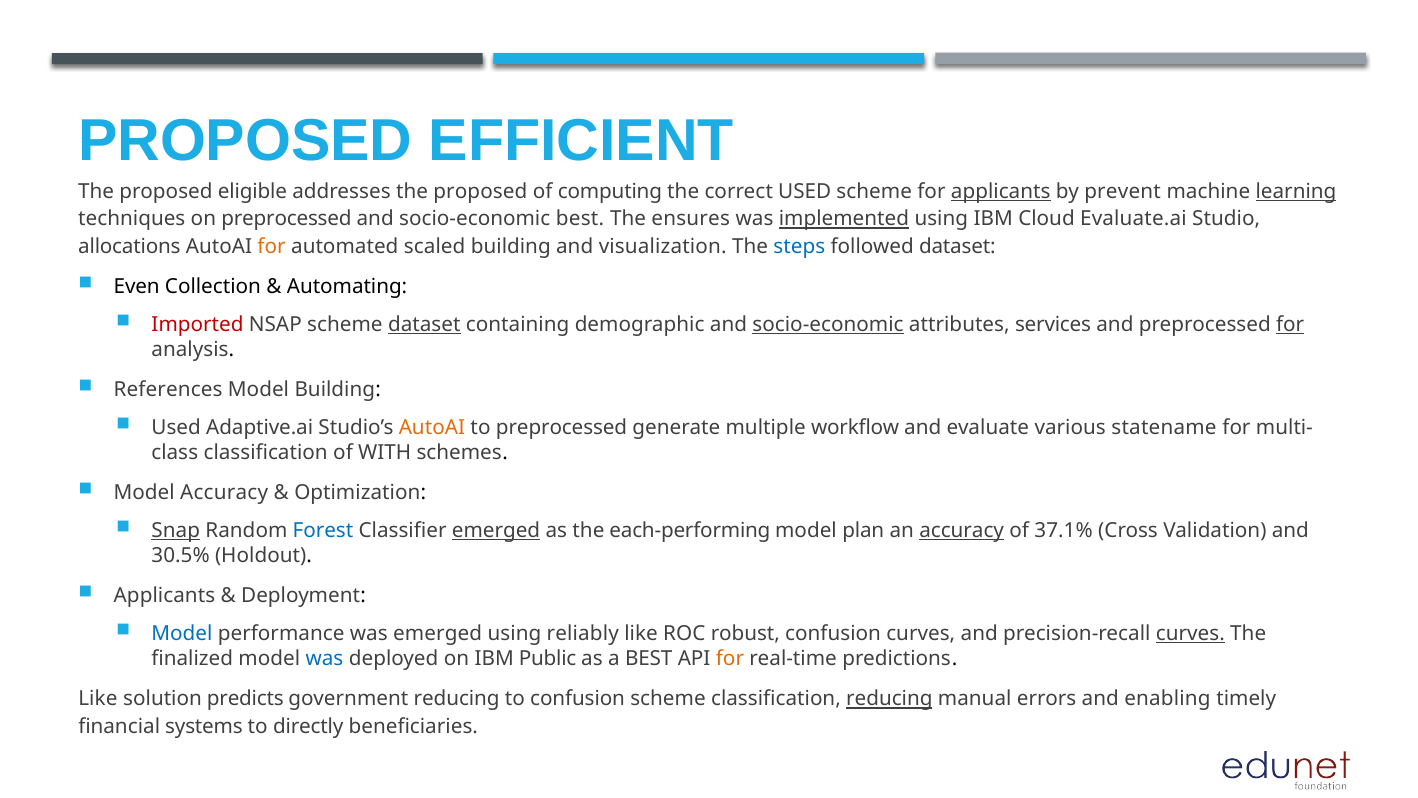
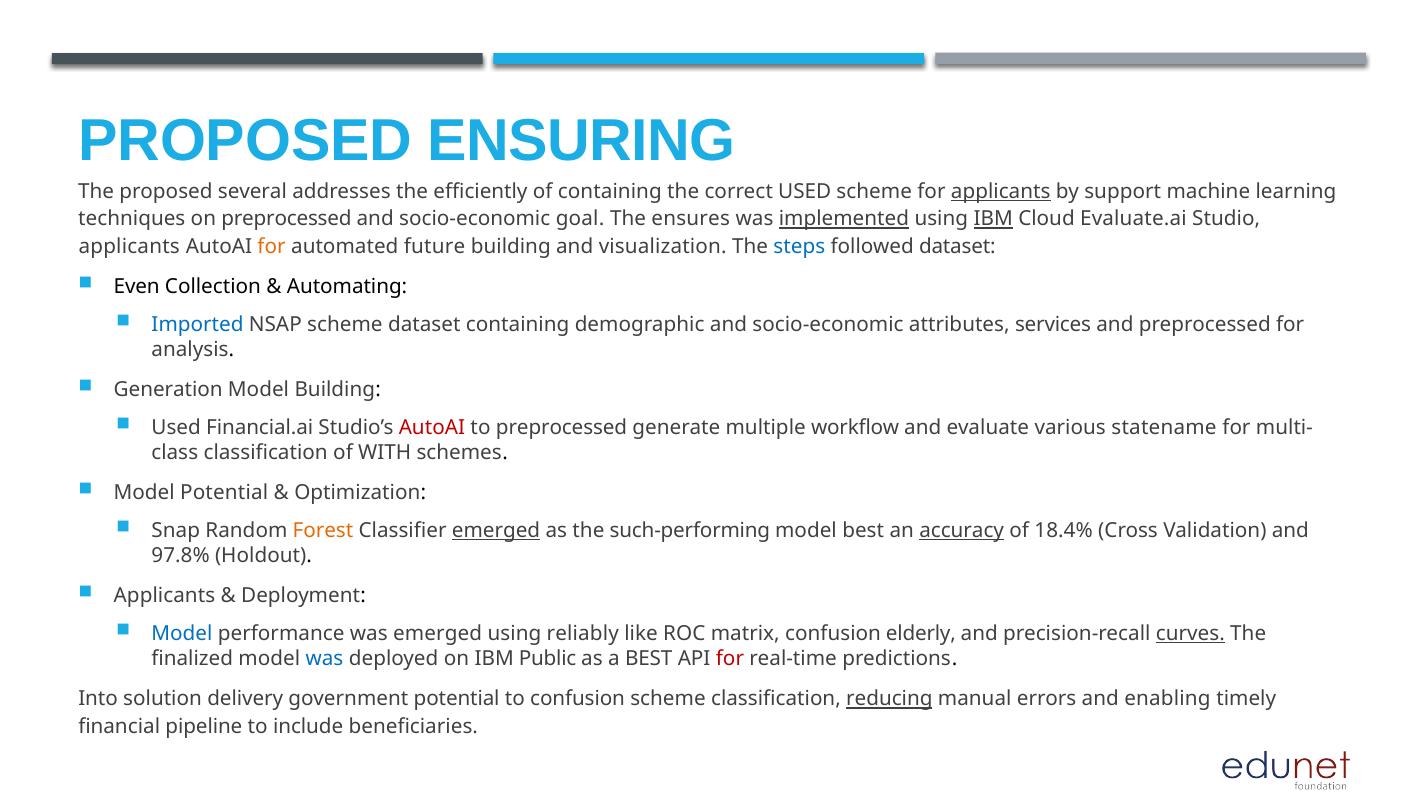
EFFICIENT: EFFICIENT -> ENSURING (582, 141)
eligible: eligible -> several (252, 192)
addresses the proposed: proposed -> efficiently (480, 192)
of computing: computing -> containing (610, 192)
prevent: prevent -> support (1123, 192)
learning underline: present -> none (1296, 192)
socio-economic best: best -> goal (580, 219)
IBM underline: none -> present (993, 219)
allocations: allocations -> applicants (129, 246)
scaled: scaled -> future (435, 246)
Imported colour: red -> blue (198, 325)
dataset underline: present -> none (424, 325)
socio-economic underline: present -> none (828, 325)
for underline: present -> none (1290, 325)
References: References -> Generation (168, 390)
Adaptive.ai: Adaptive.ai -> Financial.ai (260, 428)
AutoAI colour: orange -> red (432, 428)
Model Accuracy: Accuracy -> Potential (224, 493)
Snap underline: present -> none (176, 531)
Forest colour: blue -> orange (323, 531)
each-performing: each-performing -> such-performing (690, 531)
model plan: plan -> best (863, 531)
37.1%: 37.1% -> 18.4% (1064, 531)
30.5%: 30.5% -> 97.8% (181, 555)
robust: robust -> matrix (745, 634)
confusion curves: curves -> elderly (921, 634)
for colour: orange -> red (730, 658)
Like: Like -> Into (98, 699)
predicts: predicts -> delivery (245, 699)
government reducing: reducing -> potential (457, 699)
systems: systems -> pipeline (204, 726)
directly: directly -> include (308, 726)
